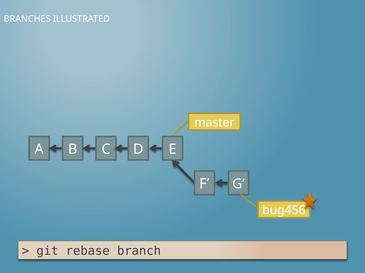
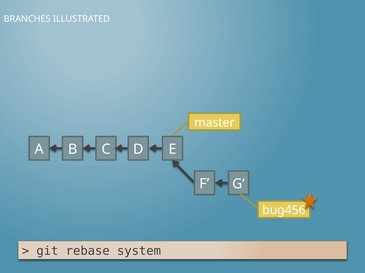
branch: branch -> system (139, 252)
